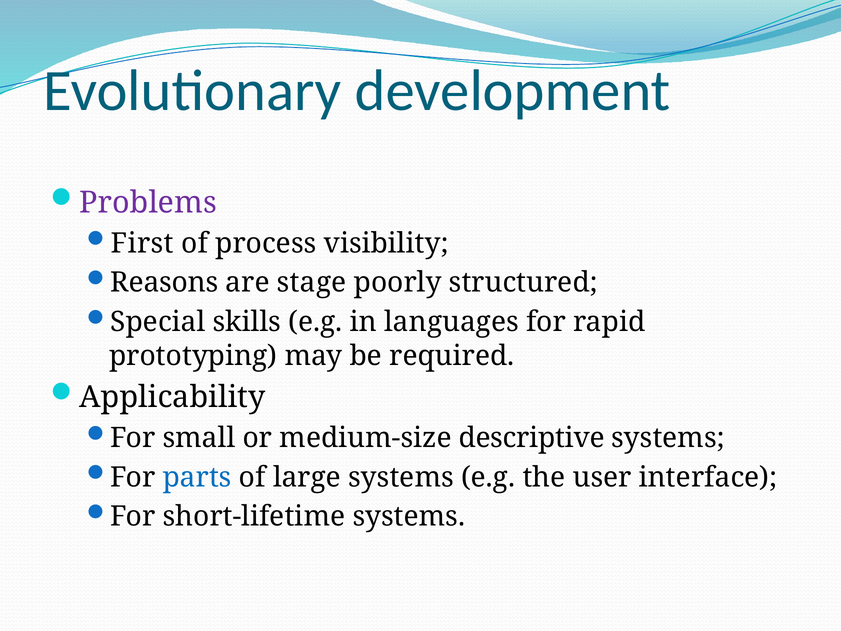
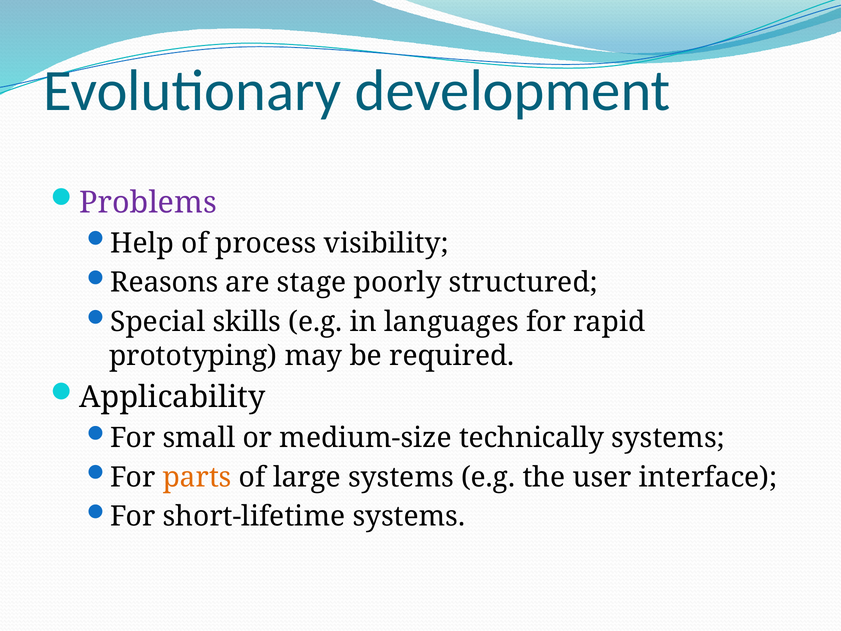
First: First -> Help (142, 243)
descriptive: descriptive -> technically (532, 438)
parts colour: blue -> orange (197, 477)
